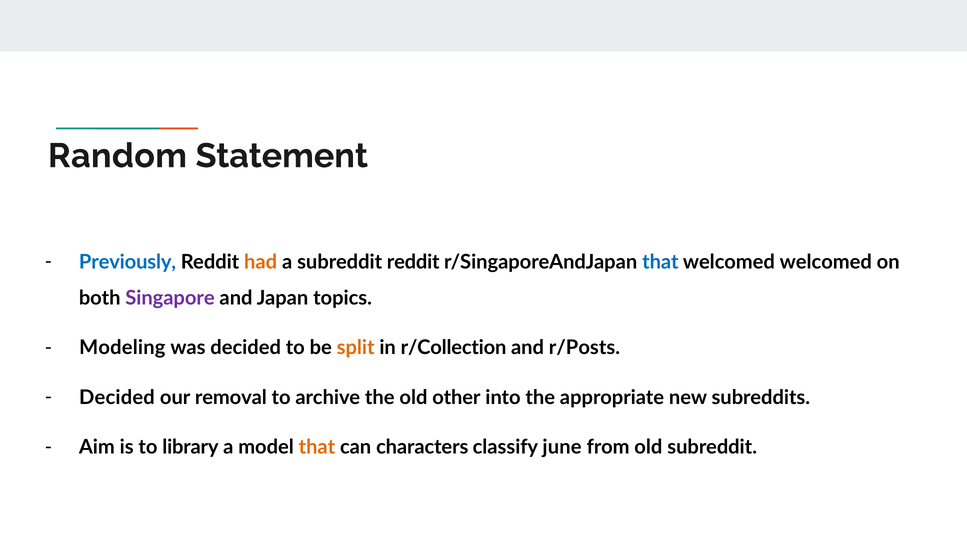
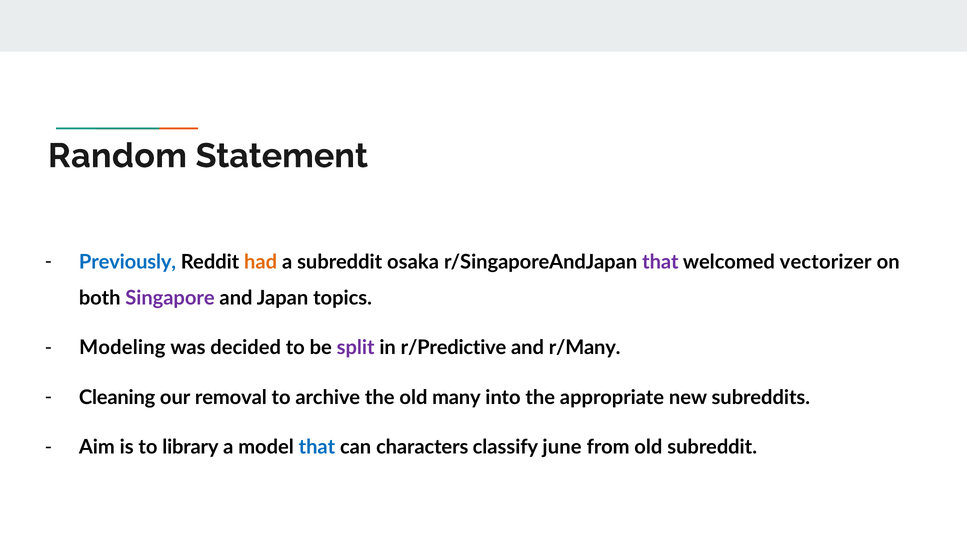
subreddit reddit: reddit -> osaka (413, 262)
that colour: blue -> purple (660, 262)
welcomed welcomed: welcomed -> vectorizer (826, 262)
split colour: orange -> purple (356, 348)
r/Collection: r/Collection -> r/Predictive (454, 348)
r/Posts: r/Posts -> r/Many (585, 348)
Decided: Decided -> Cleaning (117, 397)
other: other -> many (456, 397)
that colour: orange -> blue (317, 447)
